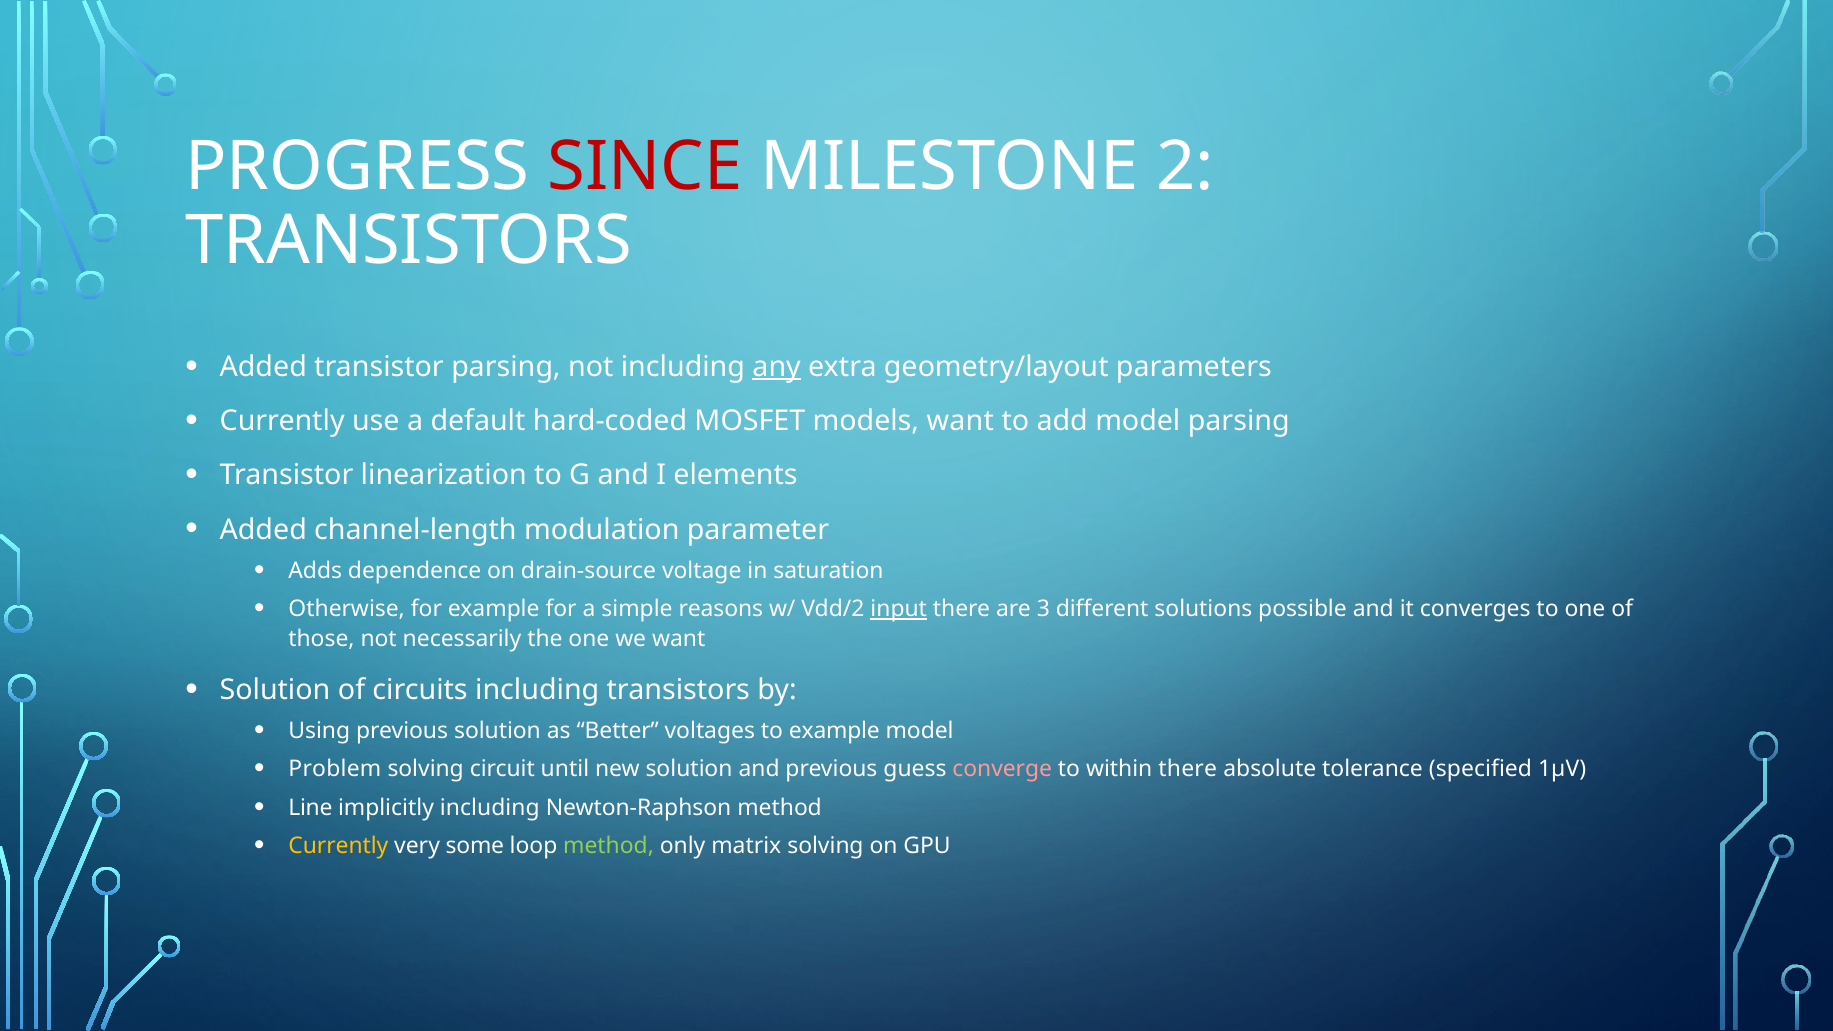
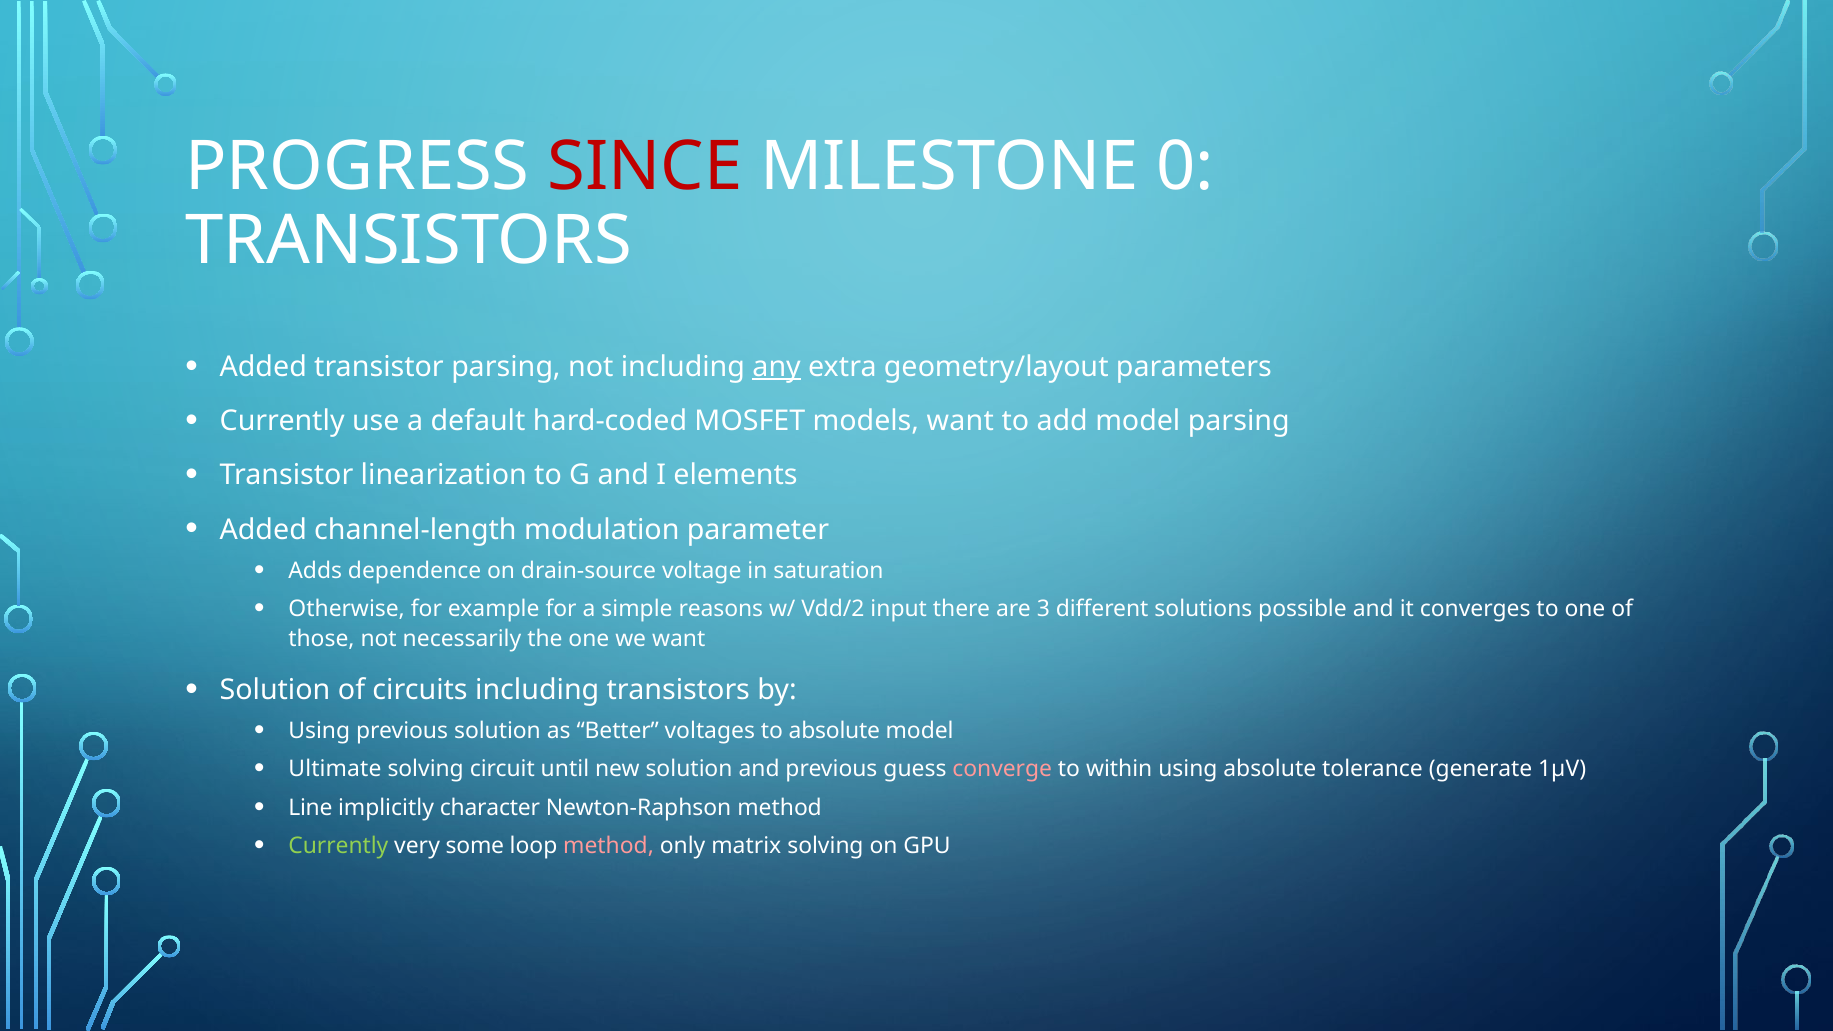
2: 2 -> 0 (1185, 167)
input underline: present -> none (899, 609)
to example: example -> absolute (834, 731)
Problem: Problem -> Ultimate (335, 769)
within there: there -> using (1188, 769)
specified: specified -> generate (1481, 769)
implicitly including: including -> character (490, 808)
Currently colour: yellow -> light green (338, 846)
method colour: light green -> pink (609, 846)
